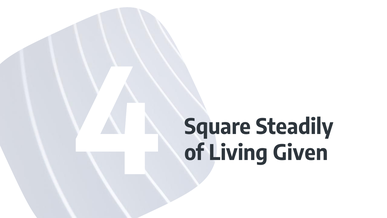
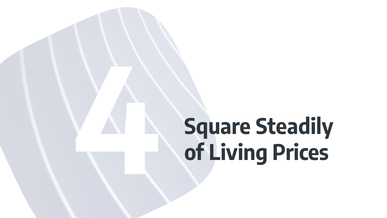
Given: Given -> Prices (301, 153)
